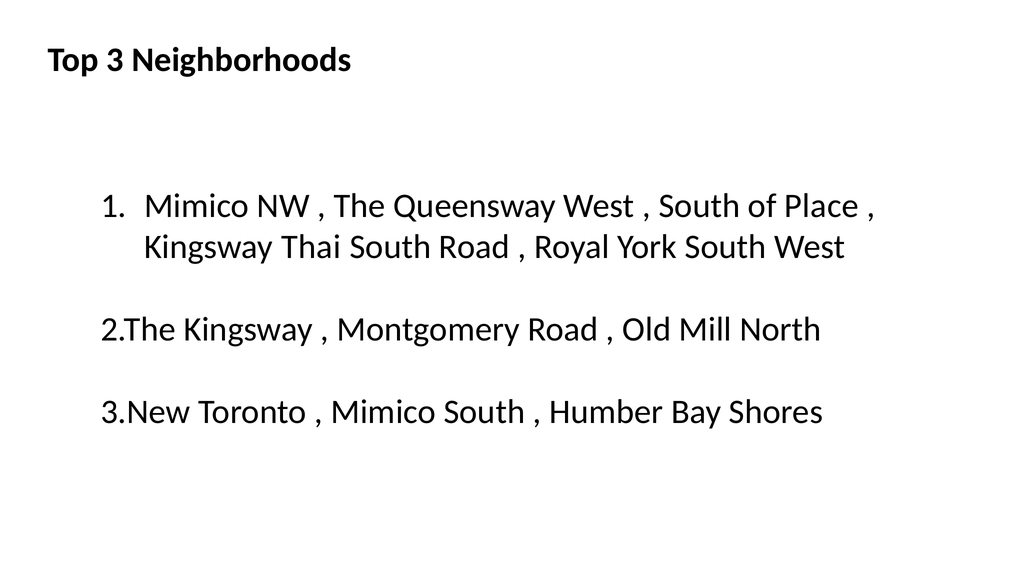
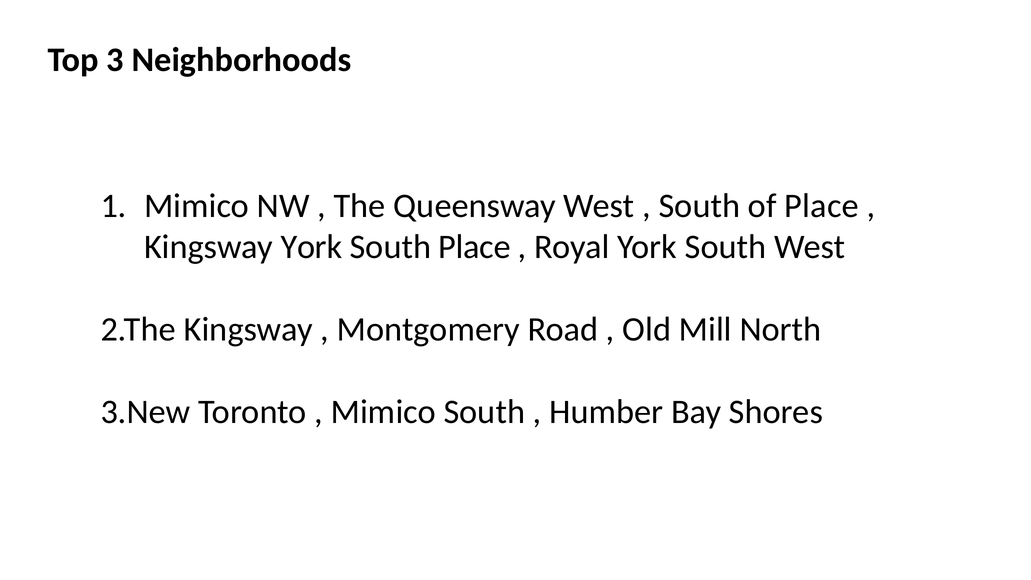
Kingsway Thai: Thai -> York (311, 247)
South Road: Road -> Place (475, 247)
